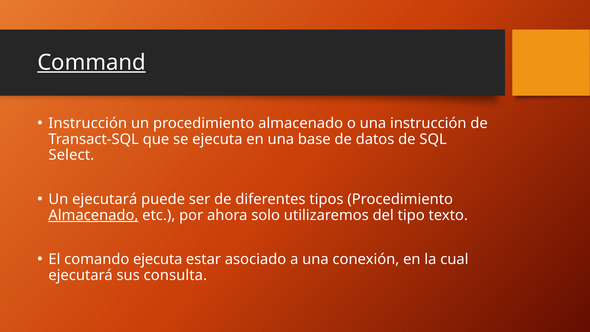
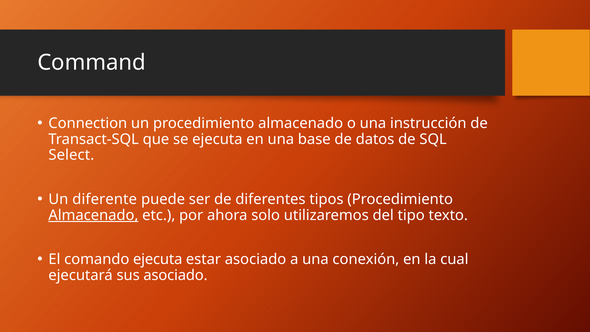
Command underline: present -> none (92, 62)
Instrucción: Instrucción -> Connection (88, 123)
Un ejecutará: ejecutará -> diferente (105, 199)
sus consulta: consulta -> asociado (175, 275)
